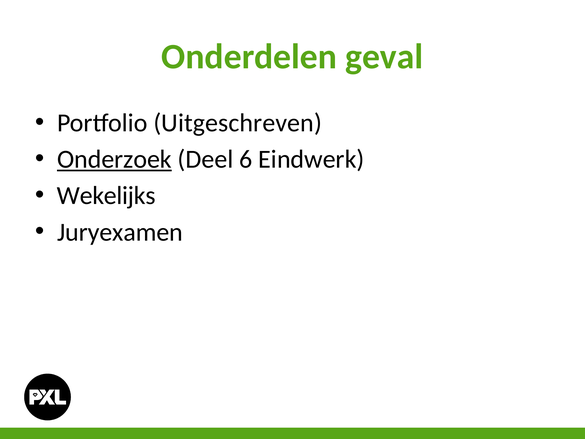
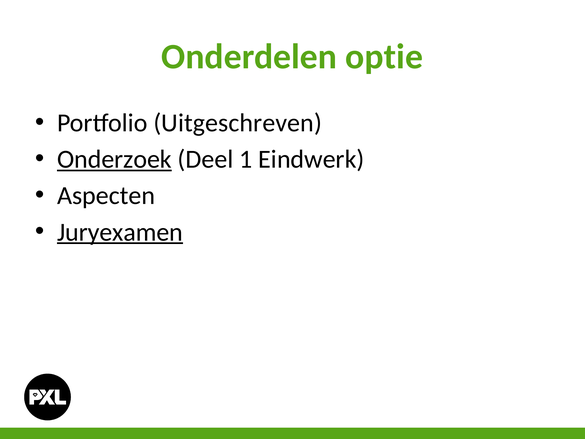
geval: geval -> optie (384, 57)
6: 6 -> 1 (246, 159)
Wekelijks: Wekelijks -> Aspecten (106, 196)
Juryexamen underline: none -> present (120, 232)
